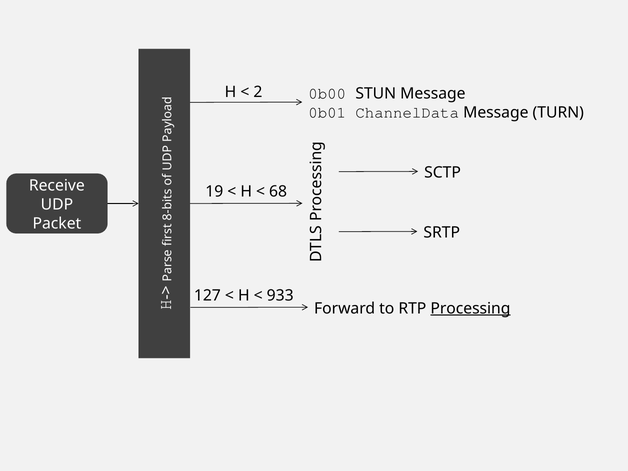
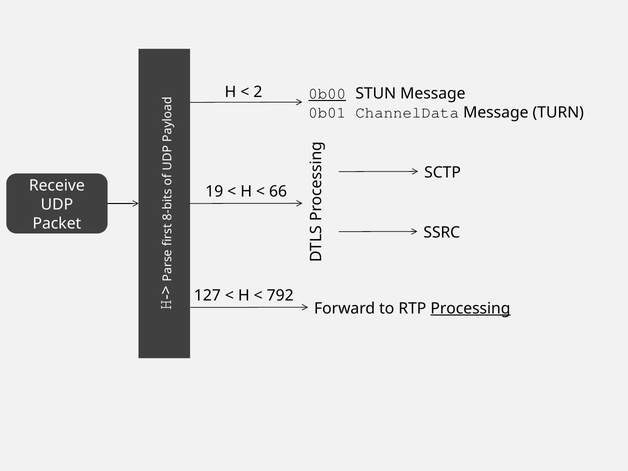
0b00 underline: none -> present (327, 94)
68: 68 -> 66 (278, 192)
SRTP: SRTP -> SSRC (442, 233)
933: 933 -> 792 (280, 296)
